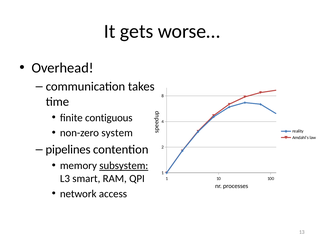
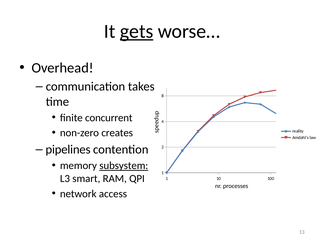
gets underline: none -> present (137, 31)
contiguous: contiguous -> concurrent (109, 118)
system: system -> creates (117, 133)
